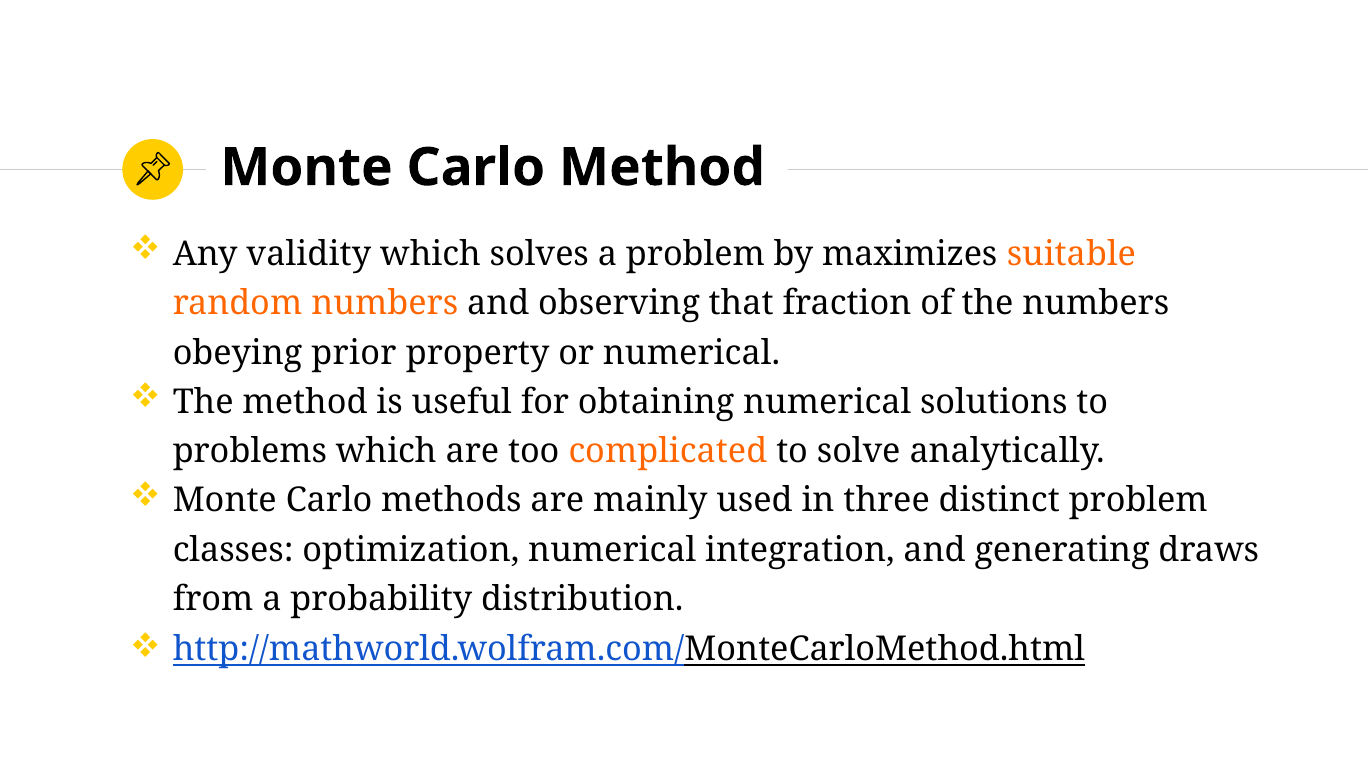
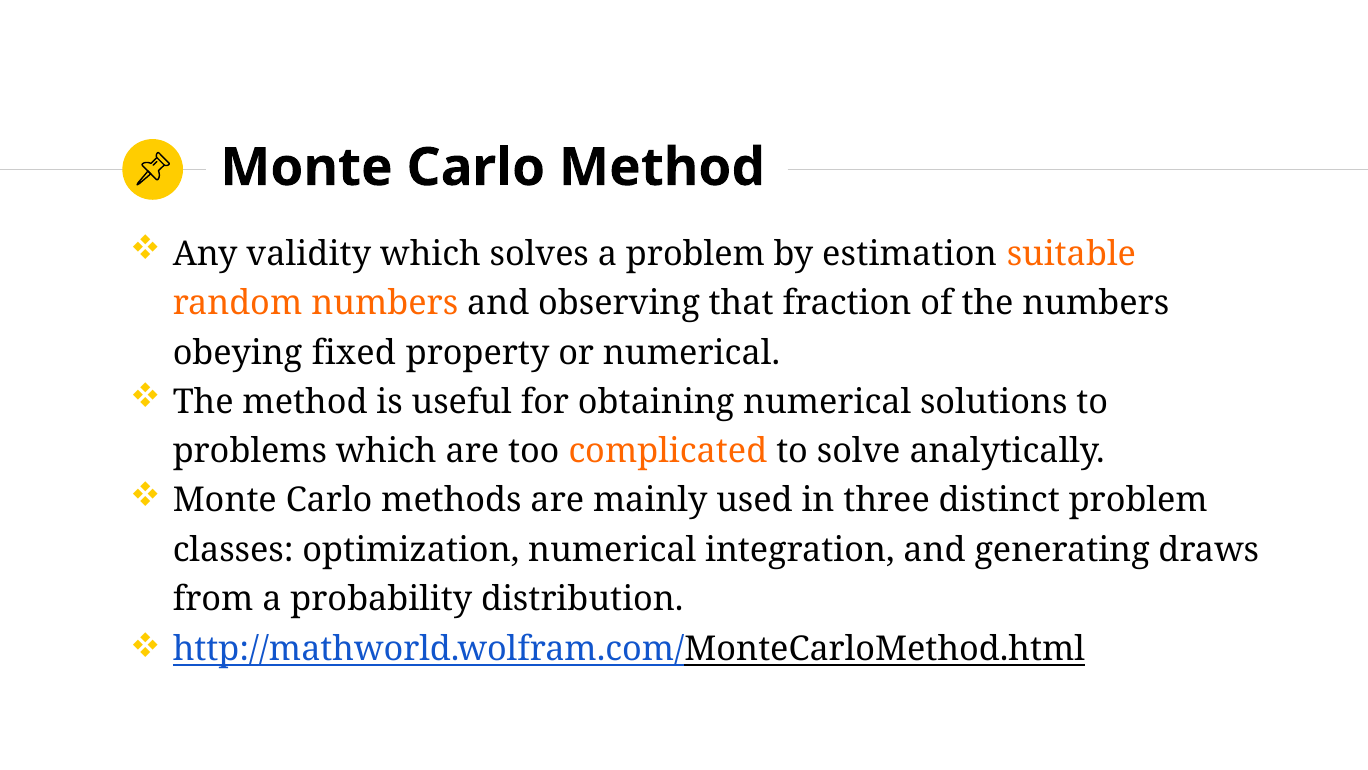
maximizes: maximizes -> estimation (910, 254)
prior: prior -> fixed (354, 353)
